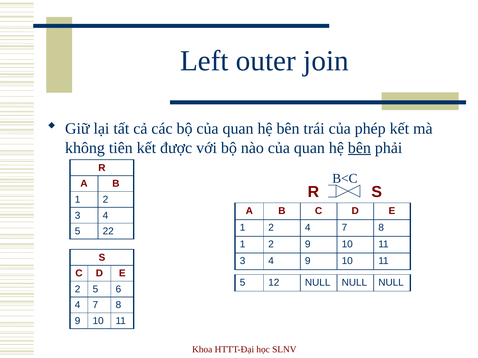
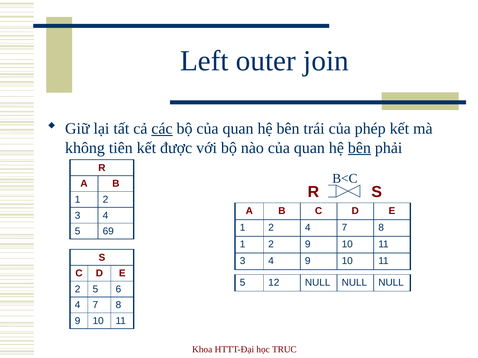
các underline: none -> present (162, 129)
22: 22 -> 69 (108, 232)
SLNV: SLNV -> TRUC (284, 350)
